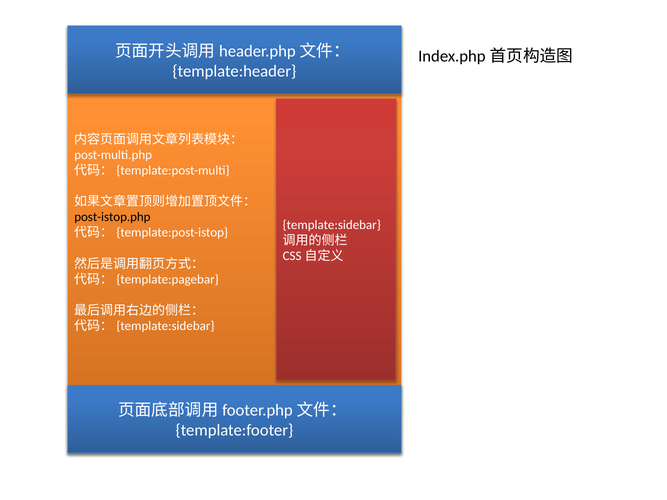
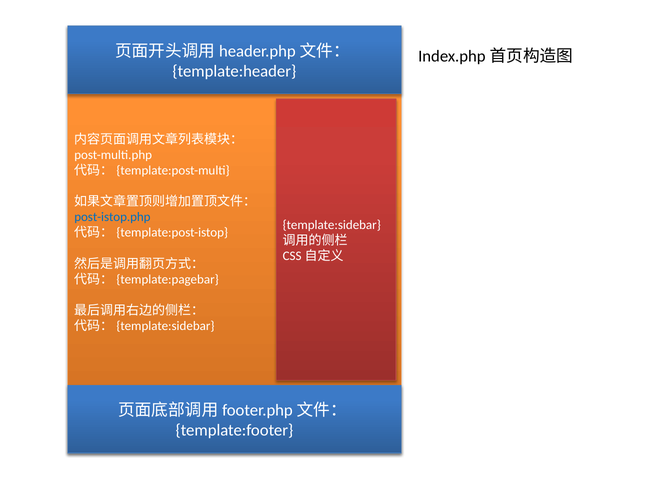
post-istop.php colour: black -> blue (112, 217)
